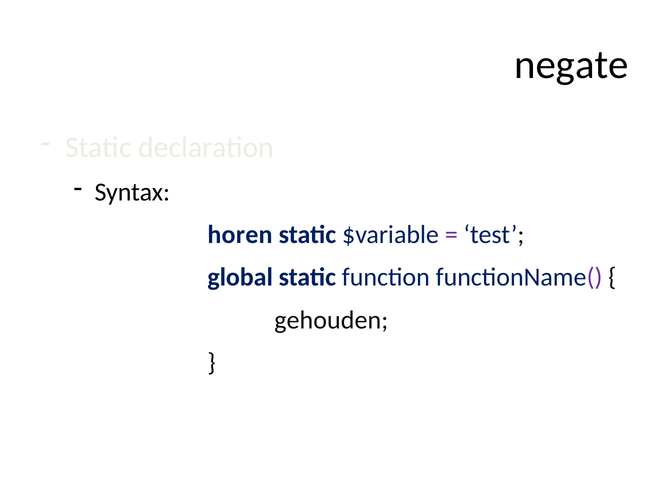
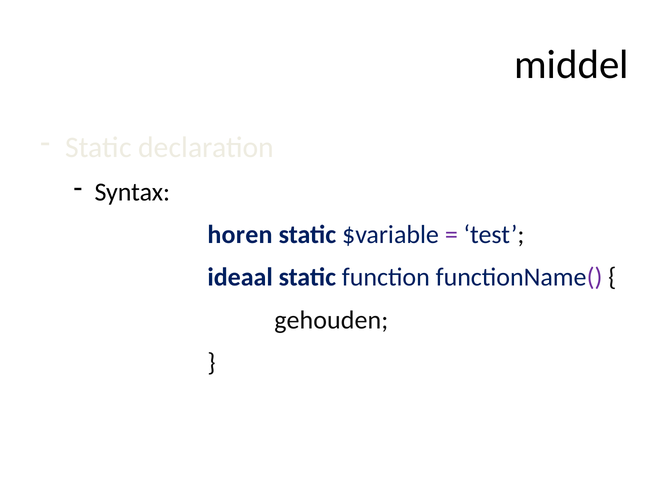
negate: negate -> middel (571, 65)
global: global -> ideaal (240, 277)
